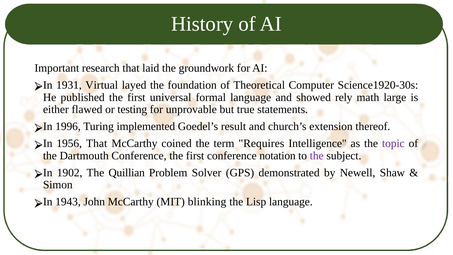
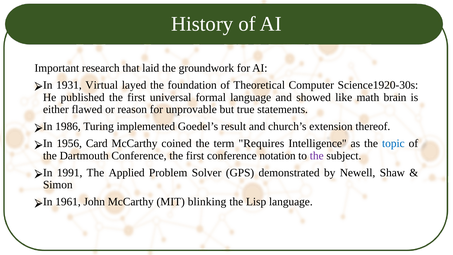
rely: rely -> like (344, 97)
large: large -> brain (395, 97)
testing: testing -> reason (132, 109)
1996: 1996 -> 1986 (68, 126)
1956 That: That -> Card (97, 143)
topic colour: purple -> blue (393, 143)
1902: 1902 -> 1991 (70, 173)
Quillian: Quillian -> Applied (127, 173)
1943: 1943 -> 1961 (68, 202)
